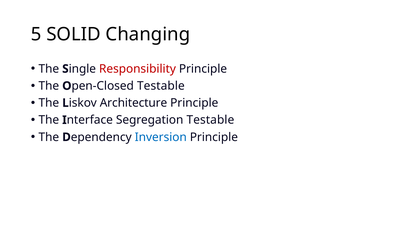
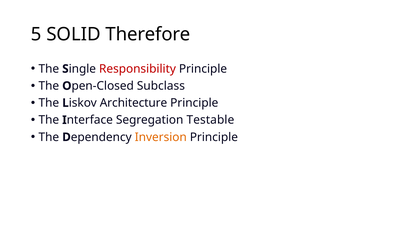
Changing: Changing -> Therefore (148, 34)
Testable: Testable -> Subclass (161, 86)
Inversion colour: blue -> orange (161, 137)
